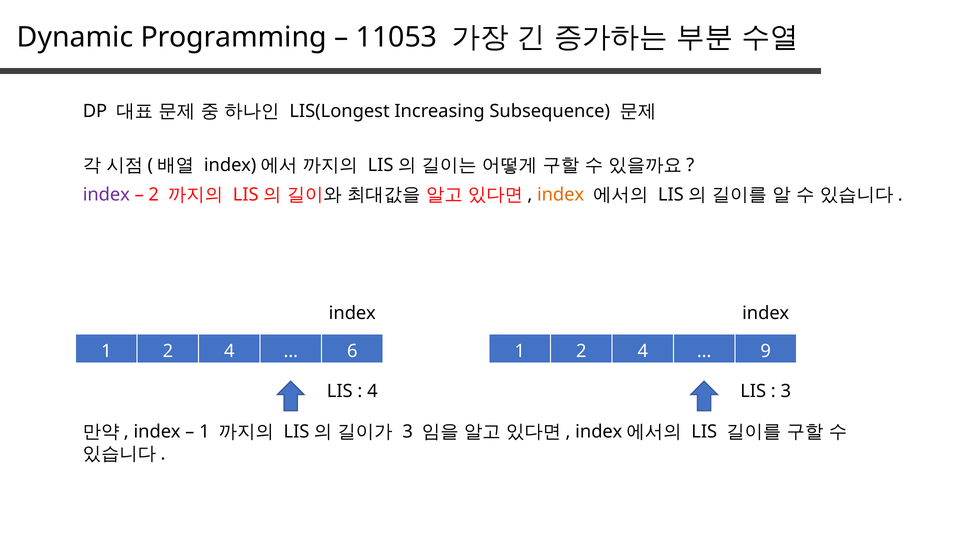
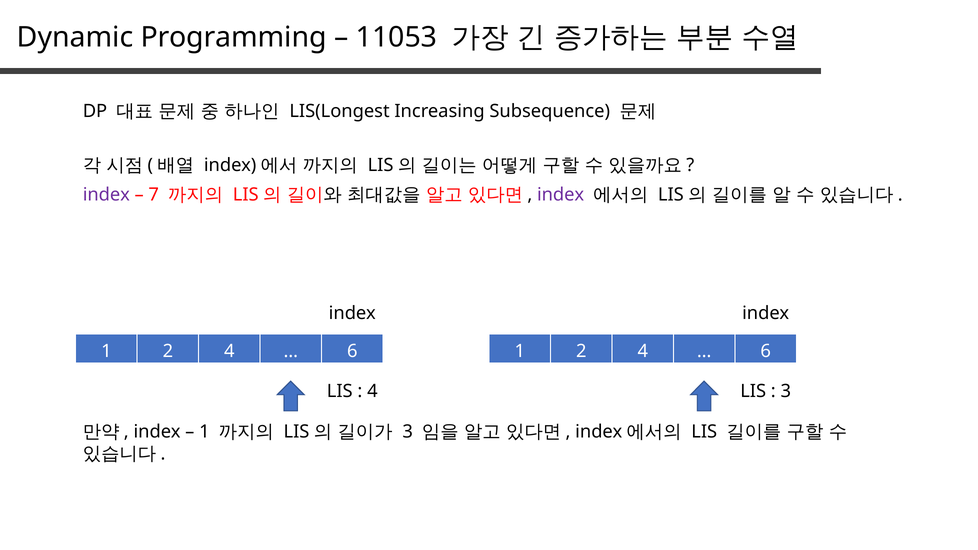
2: 2 -> 7 (154, 195)
index colour: orange -> purple (561, 195)
9: 9 -> 6 (766, 351)
